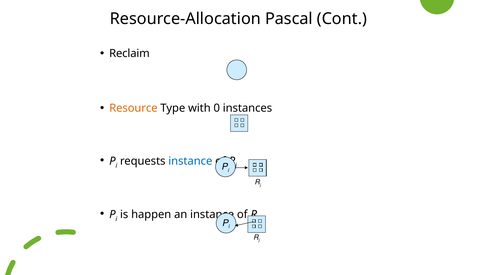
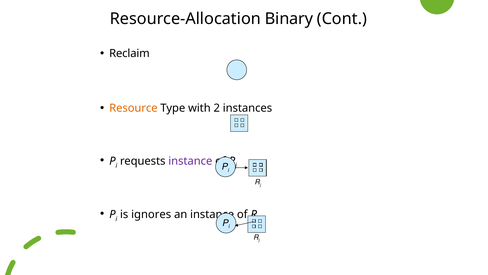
Pascal: Pascal -> Binary (289, 19)
0: 0 -> 2 (217, 108)
instance colour: blue -> purple (190, 161)
happen: happen -> ignores (151, 214)
